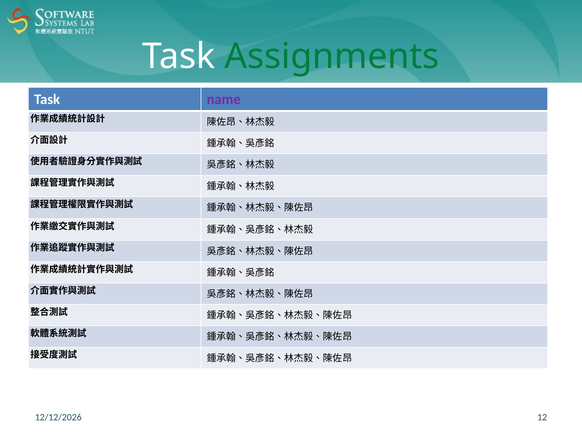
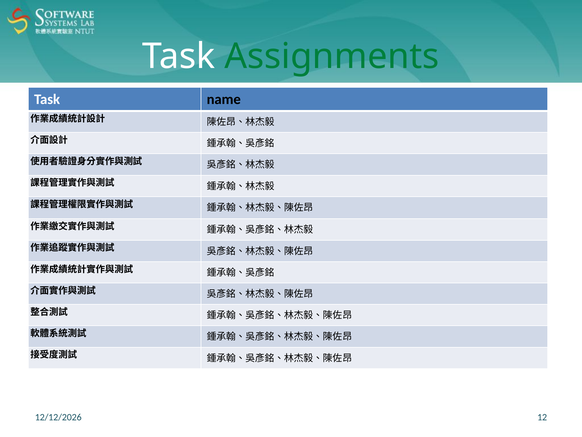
name colour: purple -> black (224, 99)
